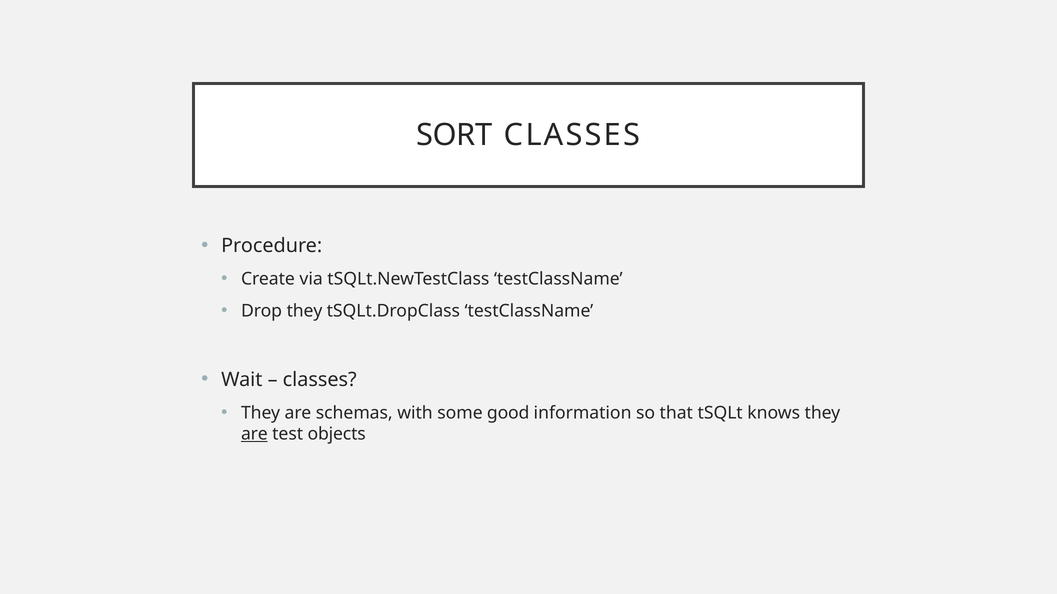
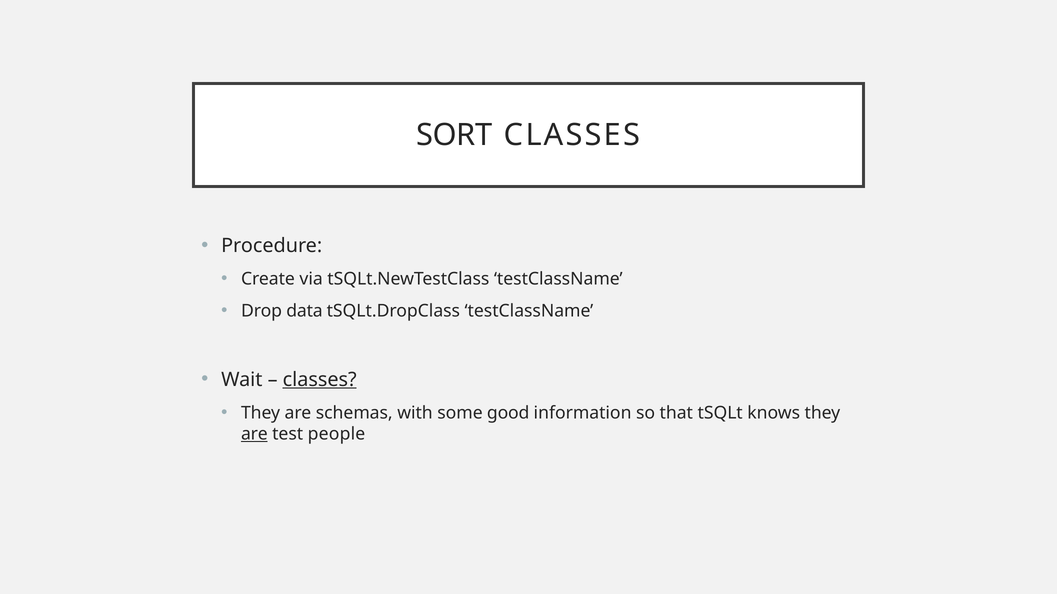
Drop they: they -> data (305, 311)
classes underline: none -> present (320, 380)
objects: objects -> people (337, 434)
